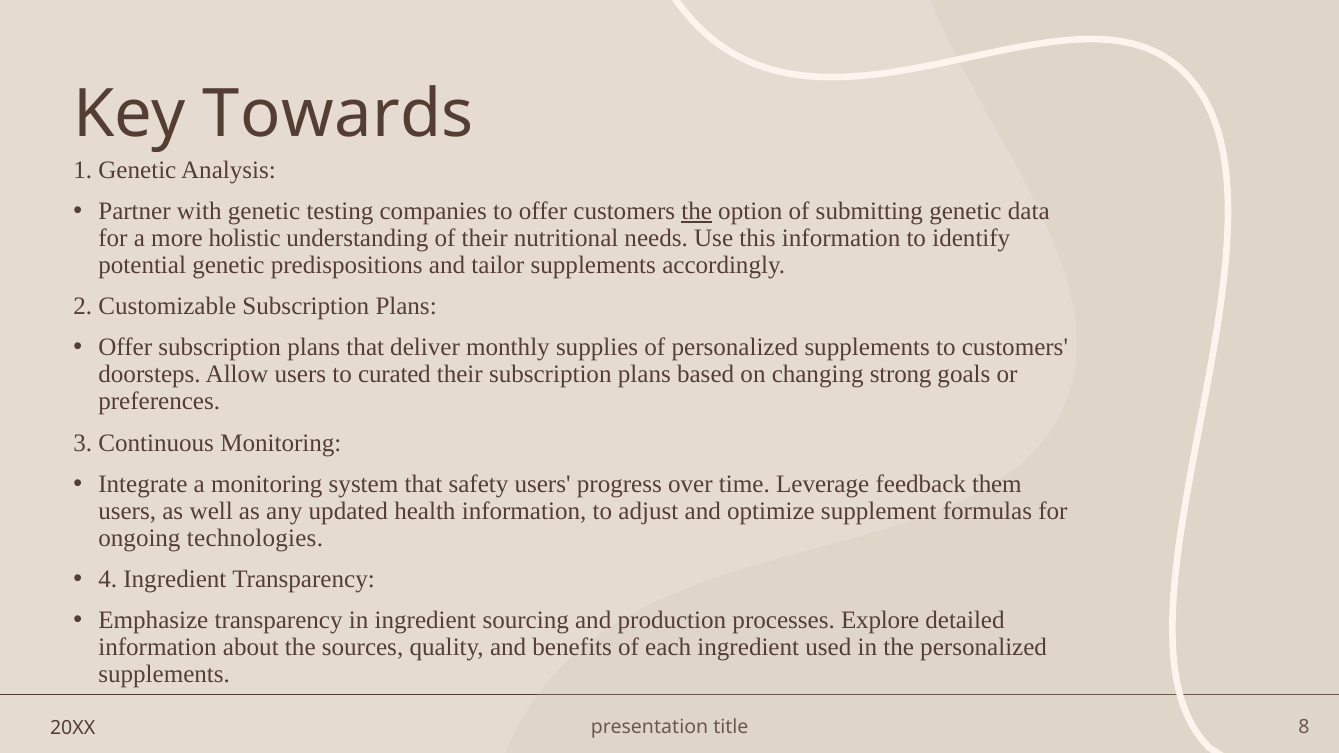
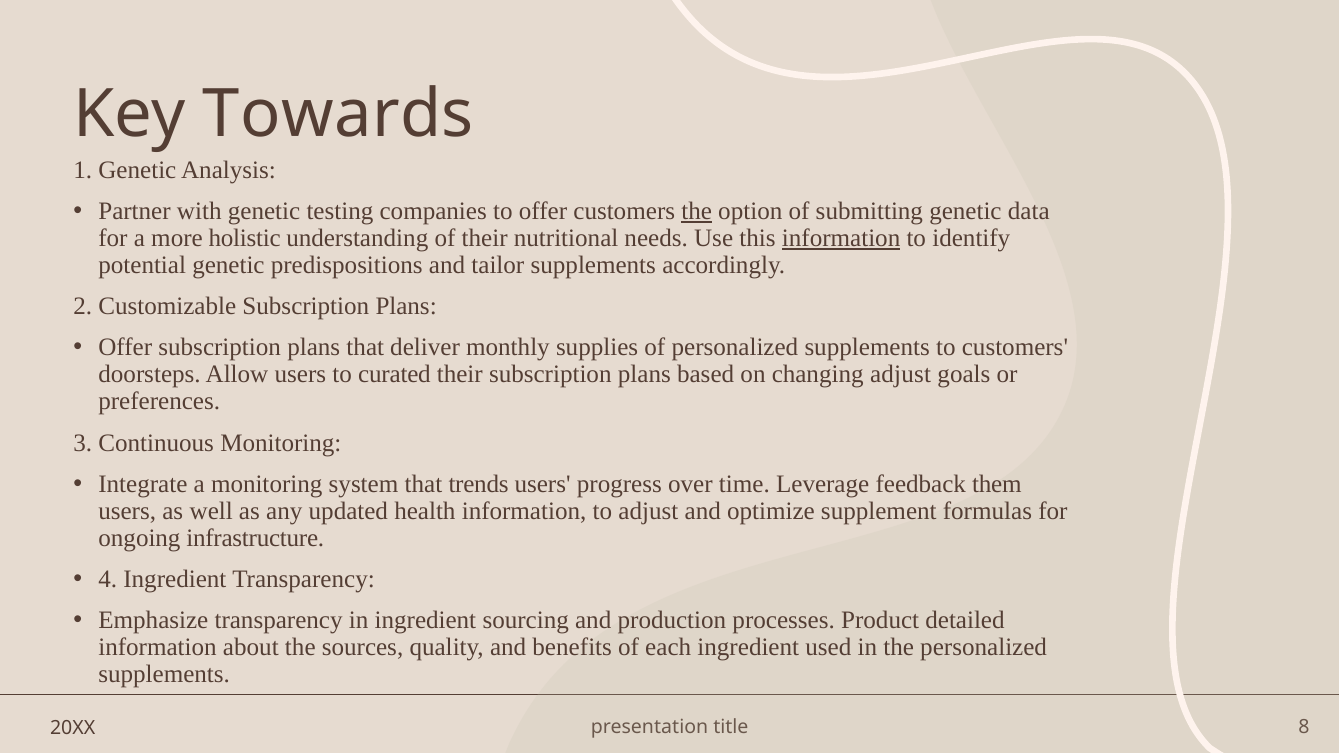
information underline: none -> present (841, 238)
changing strong: strong -> adjust (900, 375)
safety: safety -> trends (479, 484)
technologies: technologies -> infrastructure (255, 538)
Explore: Explore -> Product (880, 620)
